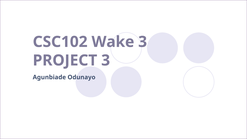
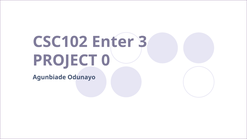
Wake: Wake -> Enter (113, 42)
PROJECT 3: 3 -> 0 (106, 60)
